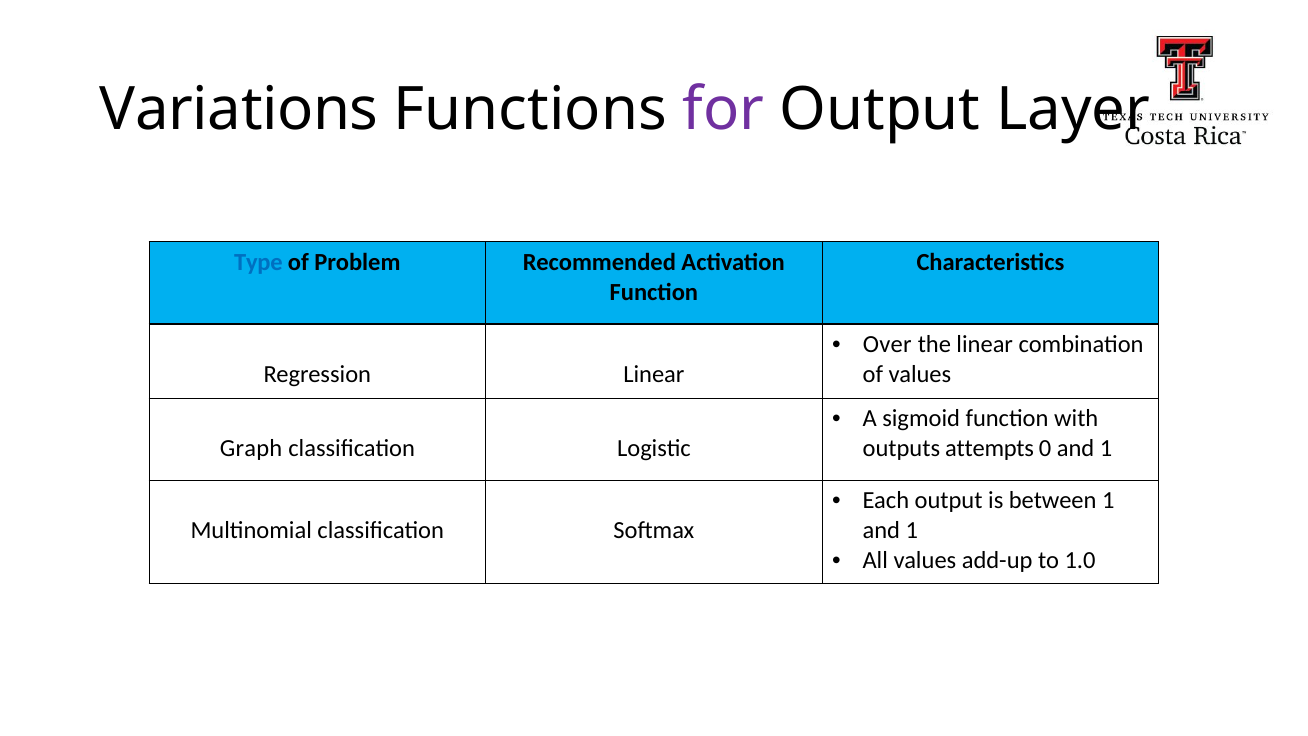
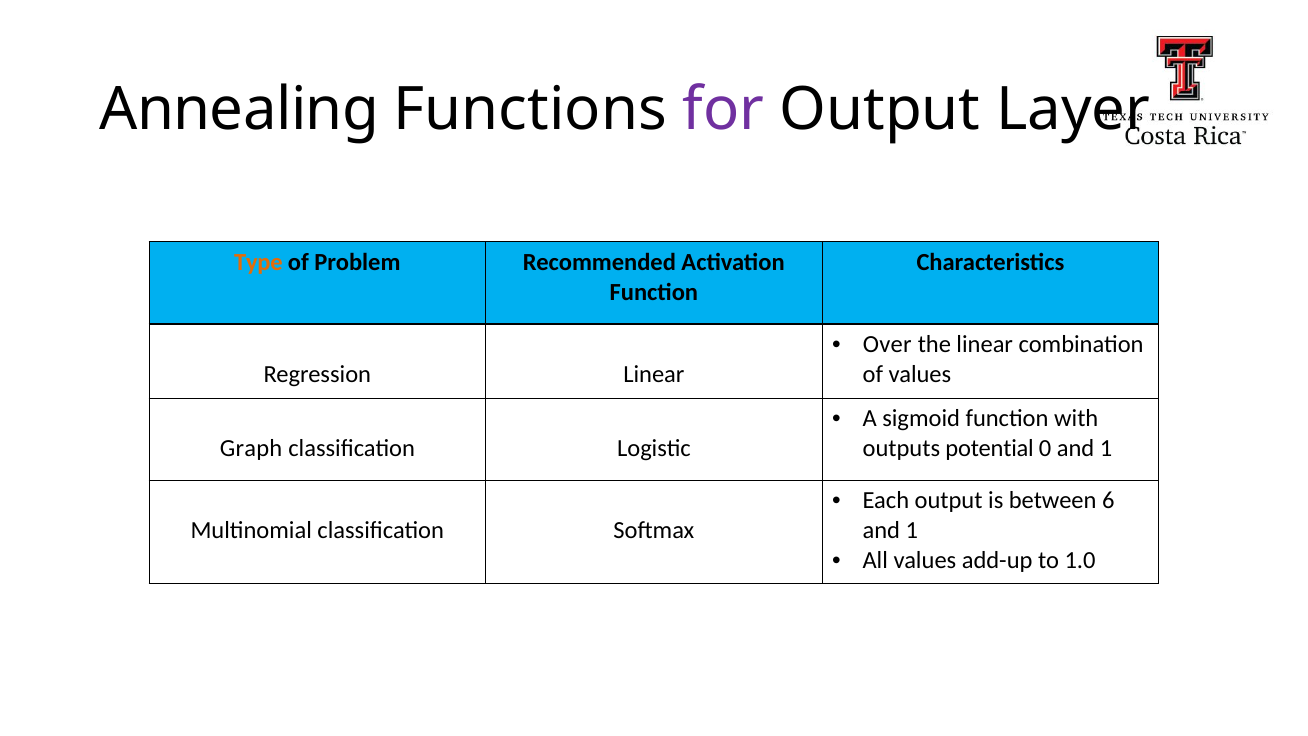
Variations: Variations -> Annealing (239, 110)
Type colour: blue -> orange (258, 262)
attempts: attempts -> potential (990, 448)
between 1: 1 -> 6 (1108, 500)
